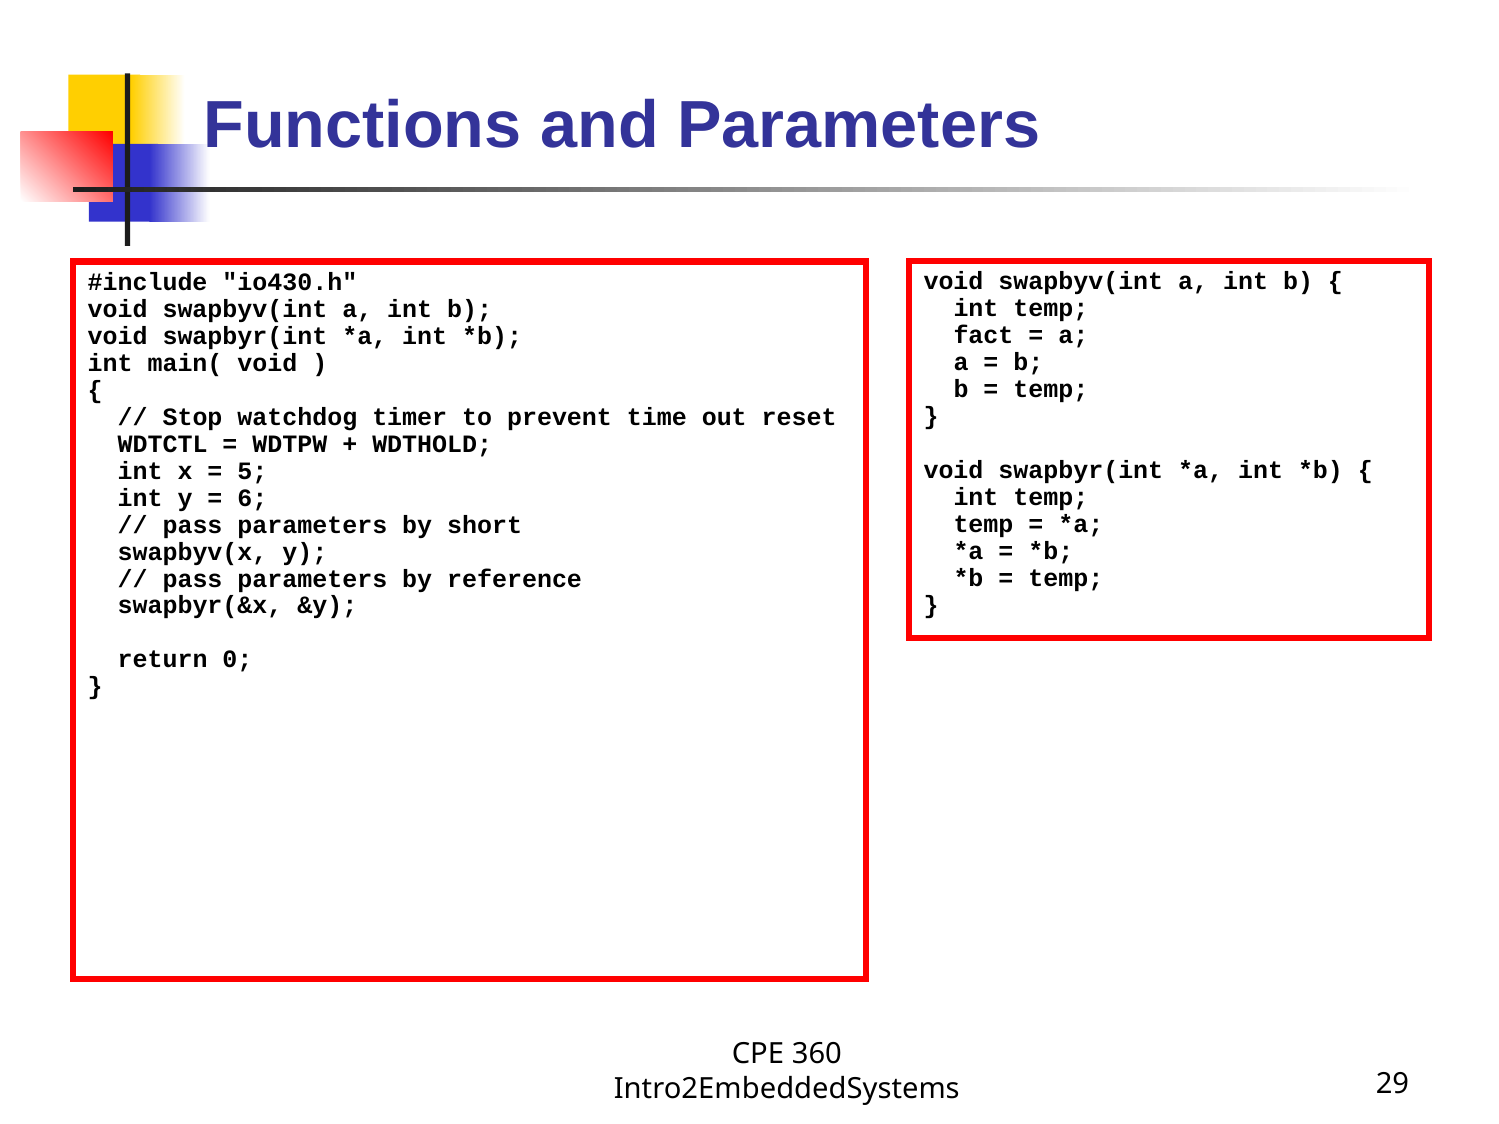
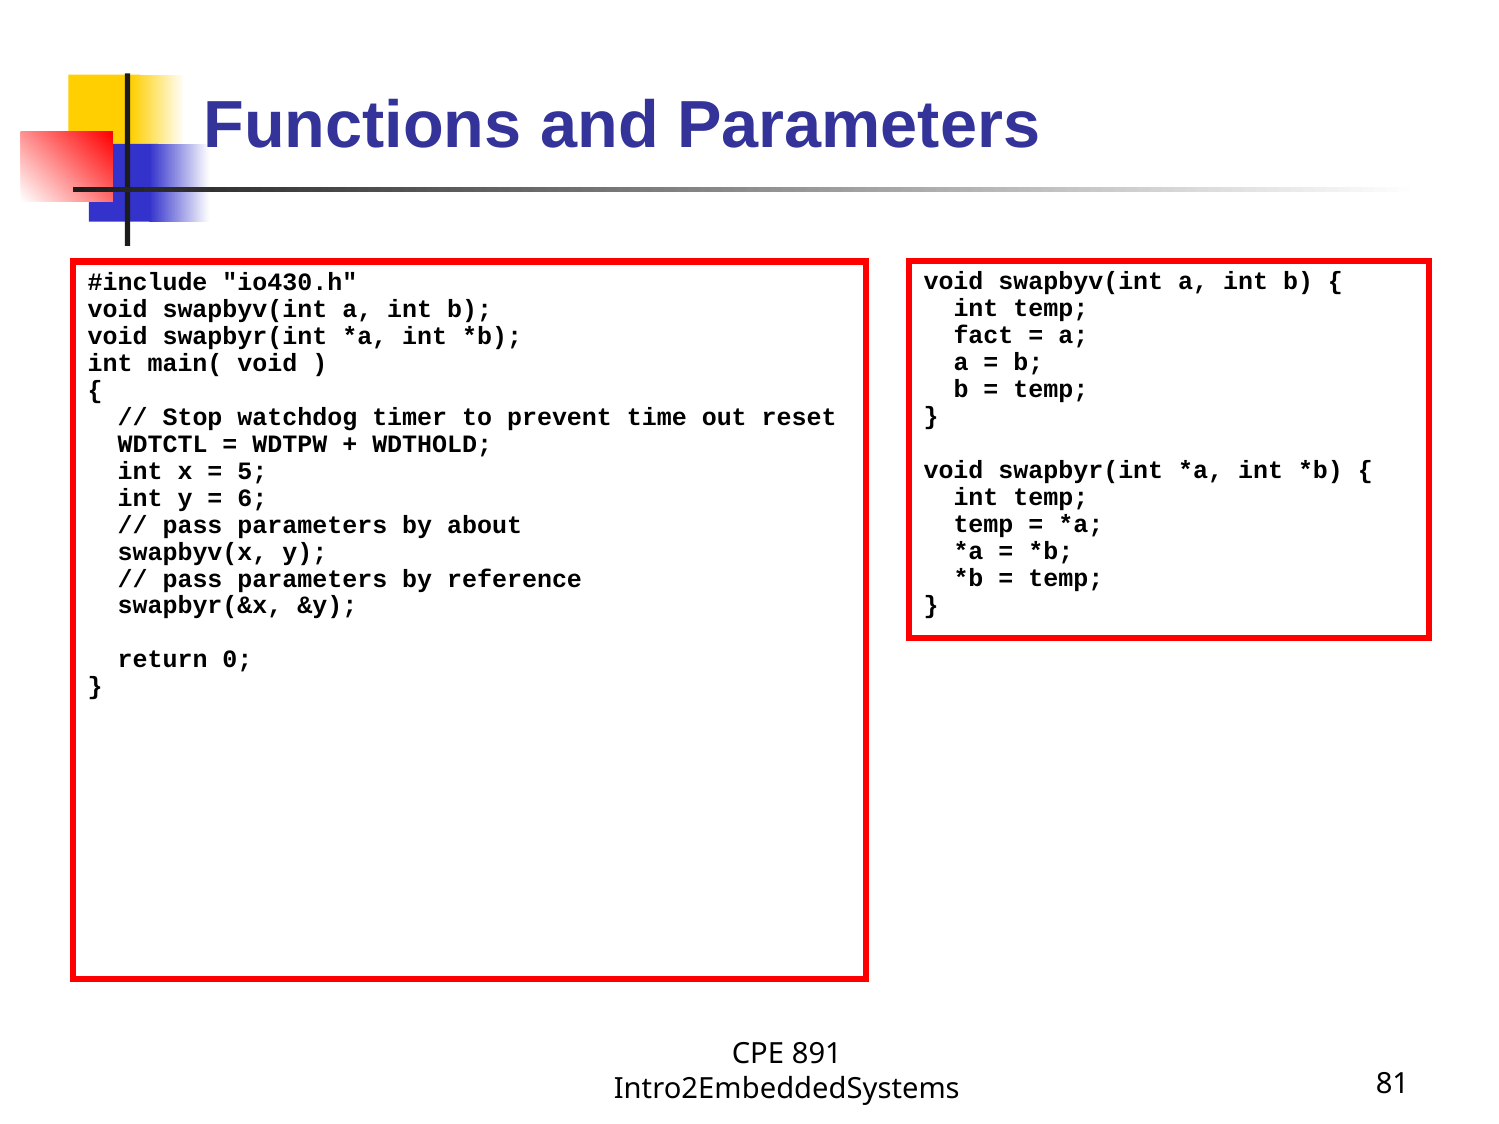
short: short -> about (485, 525)
360: 360 -> 891 (817, 1054)
29: 29 -> 81 (1392, 1084)
